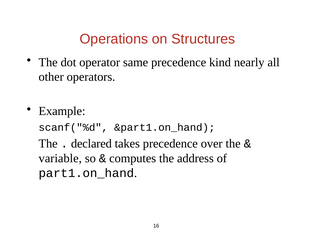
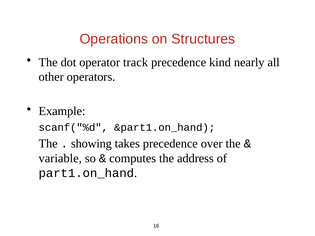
same: same -> track (136, 62)
declared: declared -> showing (91, 144)
